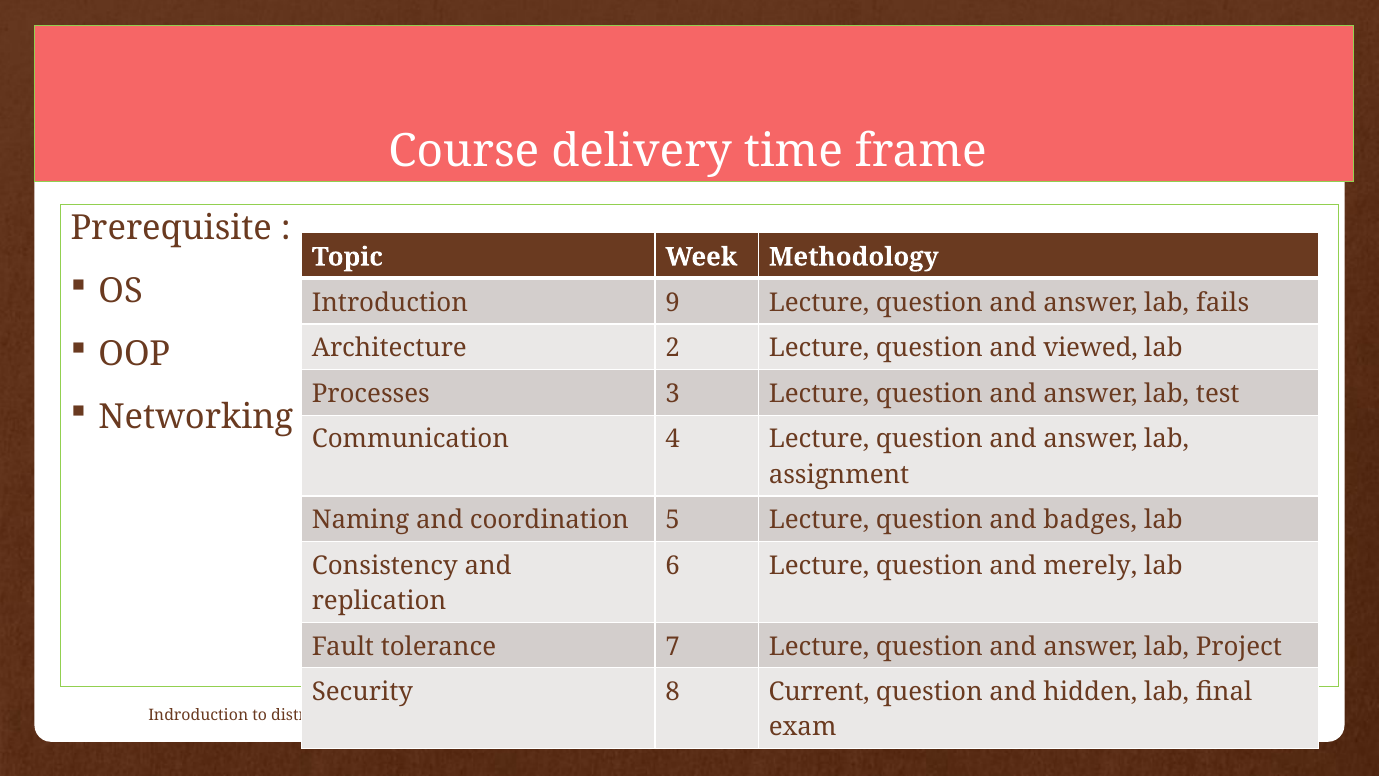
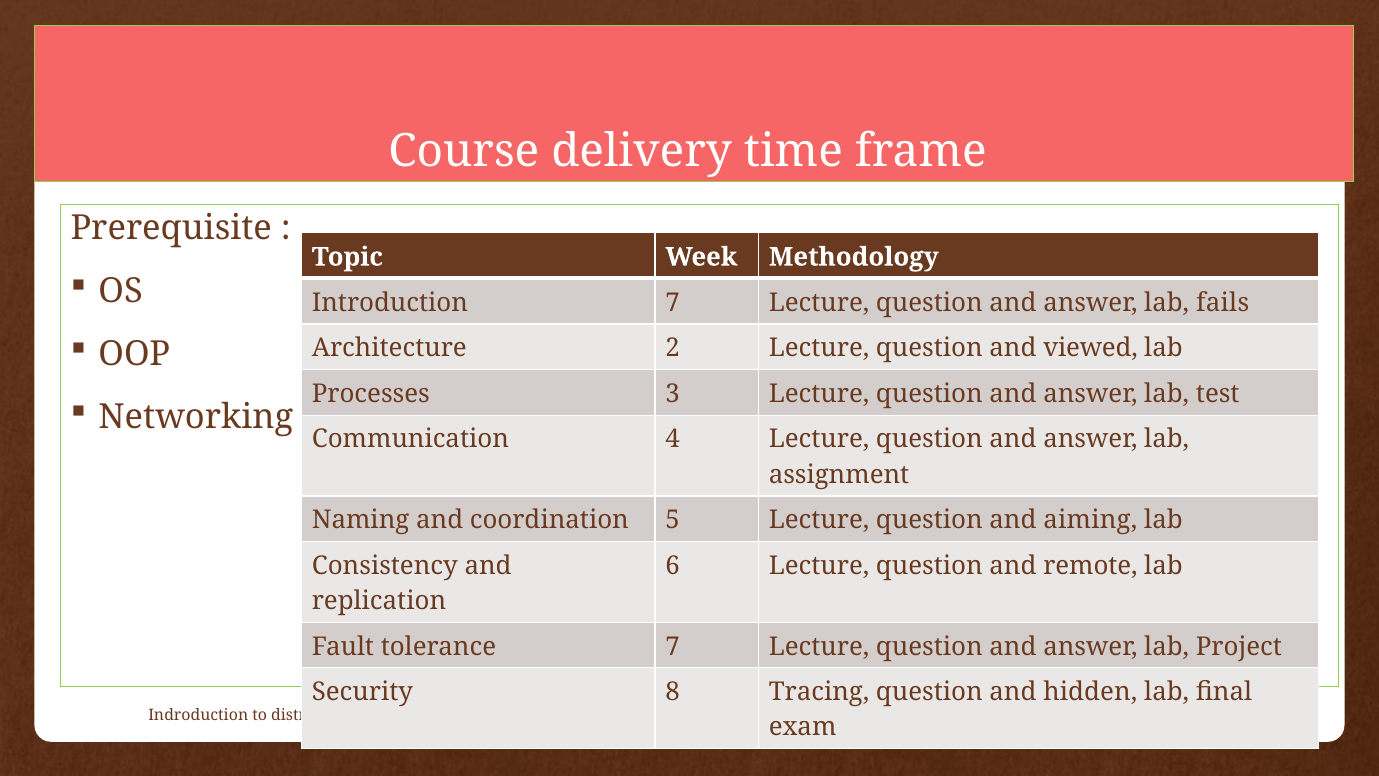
Introduction 9: 9 -> 7 (673, 303)
badges: badges -> aiming (1090, 520)
merely: merely -> remote (1090, 566)
Current: Current -> Tracing (819, 692)
